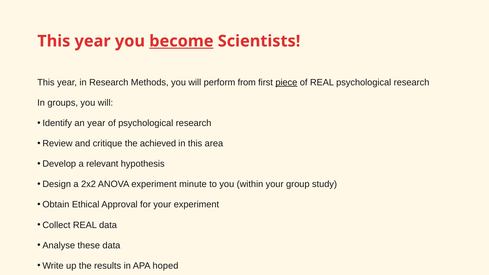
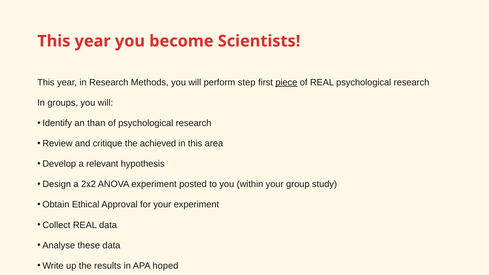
become underline: present -> none (181, 41)
from: from -> step (247, 82)
an year: year -> than (96, 123)
minute: minute -> posted (193, 184)
